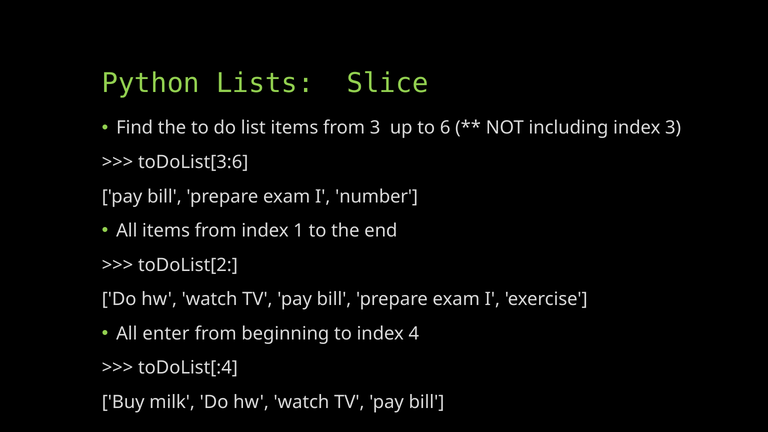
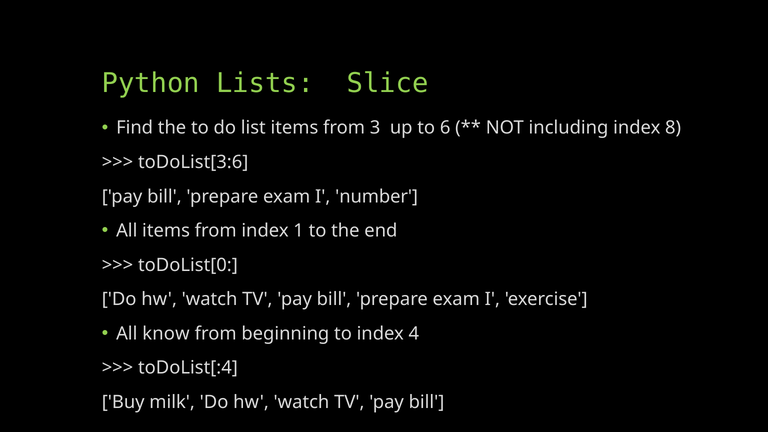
index 3: 3 -> 8 (673, 128)
toDoList[2: toDoList[2 -> toDoList[0 (188, 265)
enter: enter -> know (166, 333)
